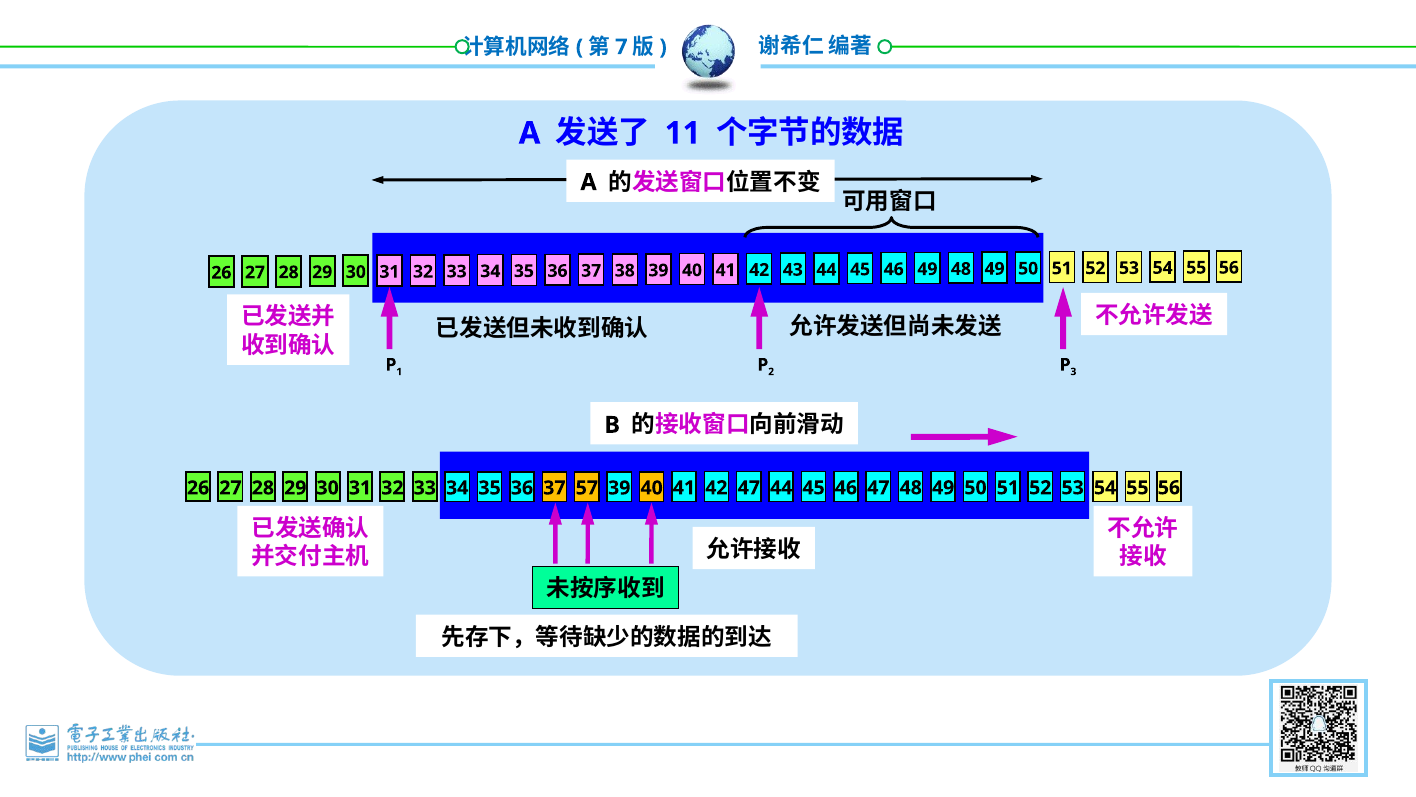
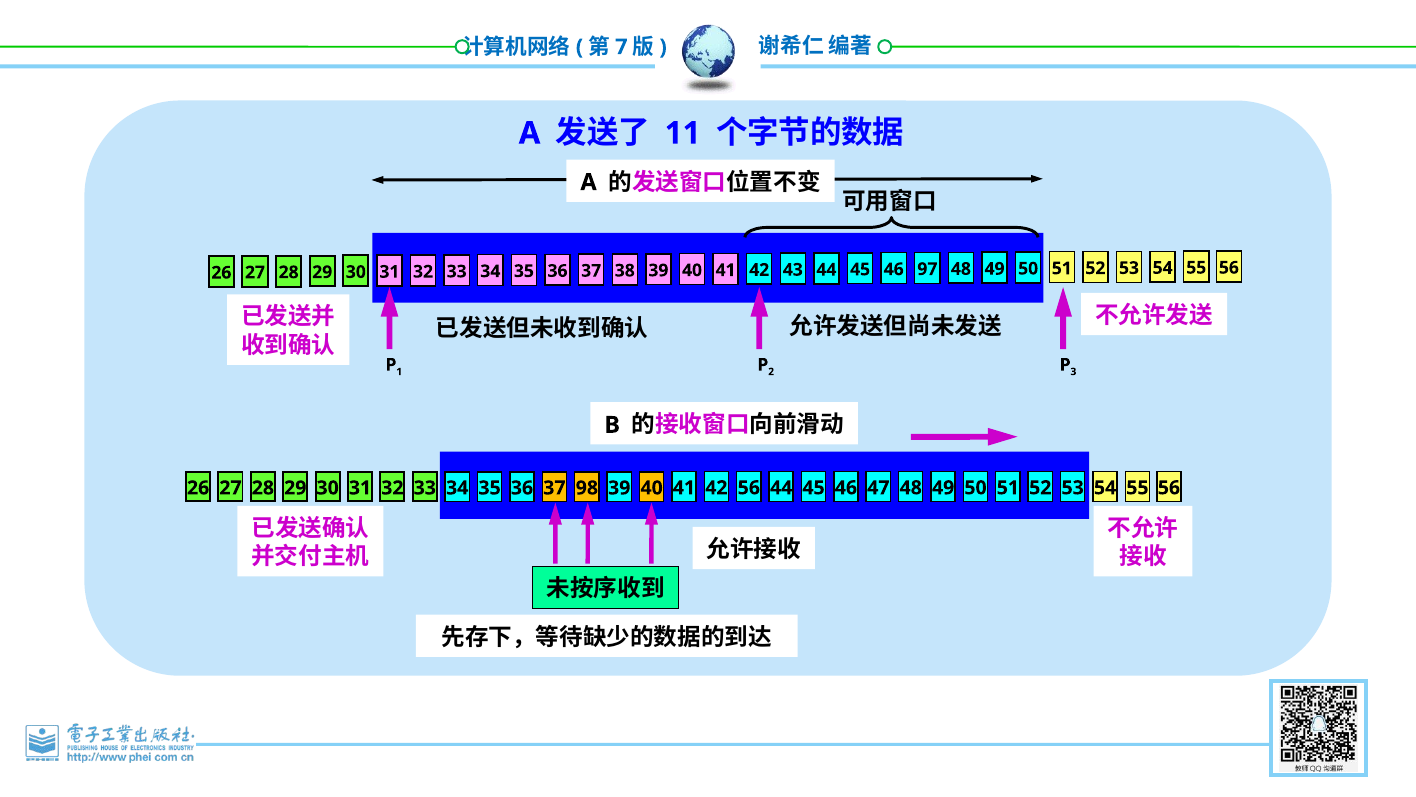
46 49: 49 -> 97 (927, 269)
57: 57 -> 98 (587, 488)
42 47: 47 -> 56 (749, 488)
